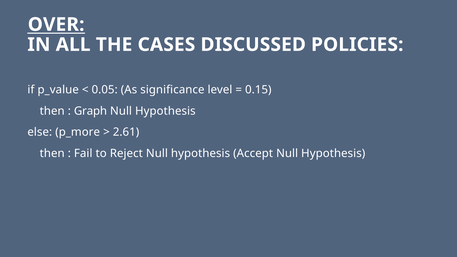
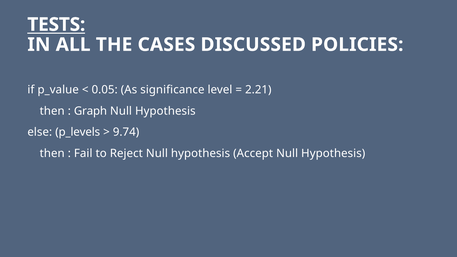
OVER: OVER -> TESTS (56, 25)
0.15: 0.15 -> 2.21 (258, 90)
p_more: p_more -> p_levels (78, 132)
2.61: 2.61 -> 9.74 (126, 132)
